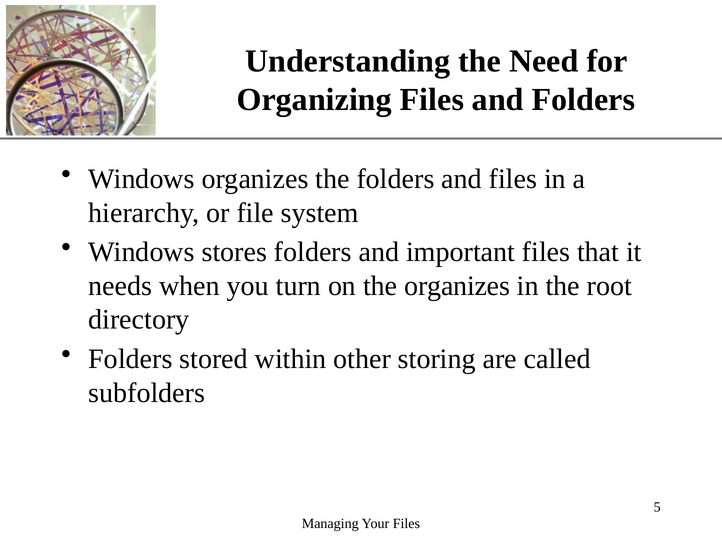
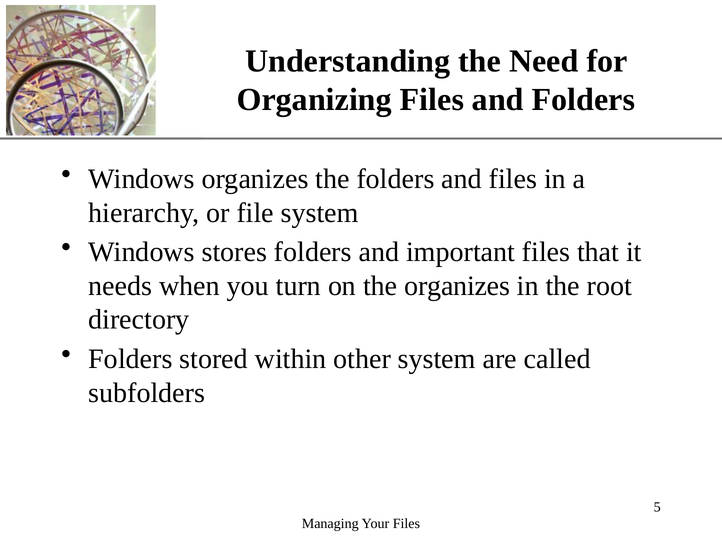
other storing: storing -> system (437, 359)
